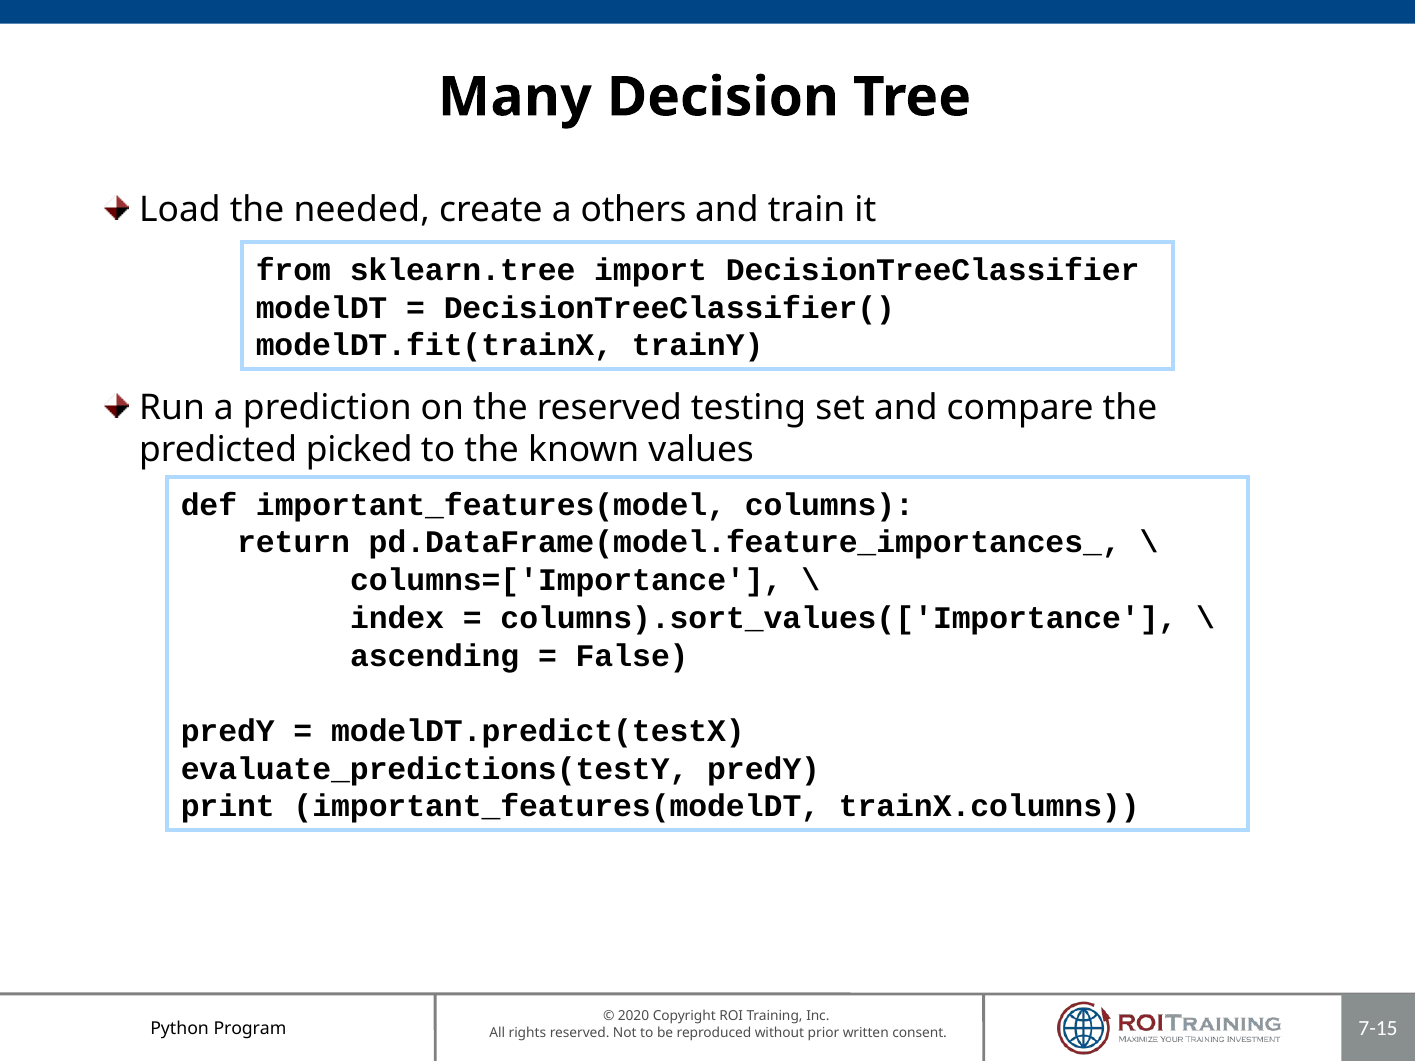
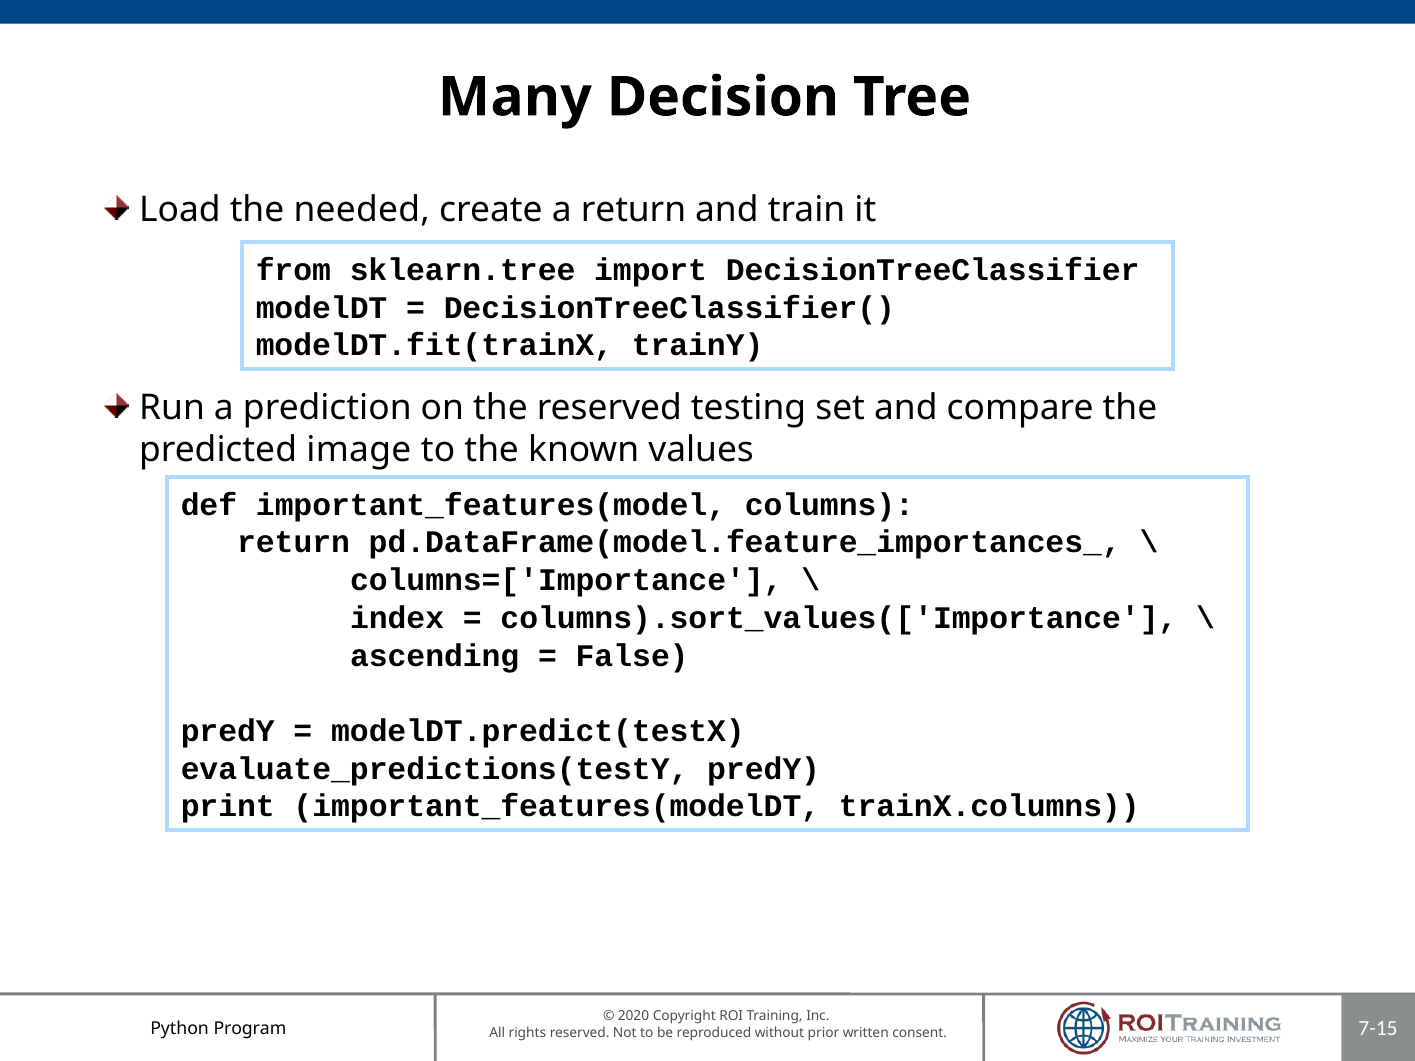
a others: others -> return (633, 210)
picked: picked -> image (359, 450)
